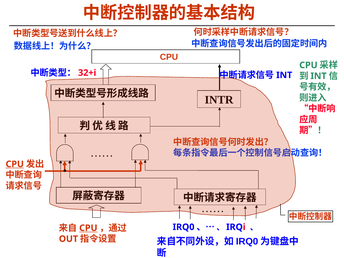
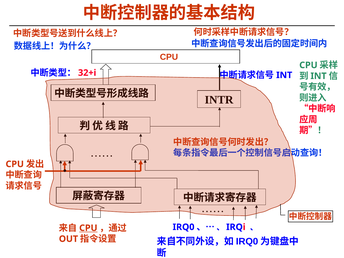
CPU underline: present -> none (15, 164)
